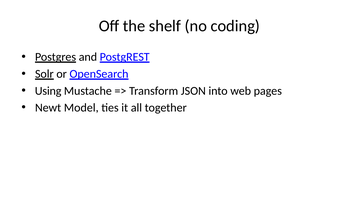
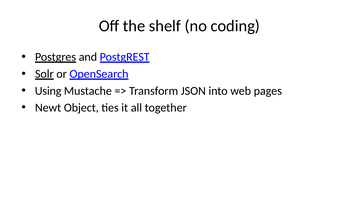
Model: Model -> Object (81, 108)
